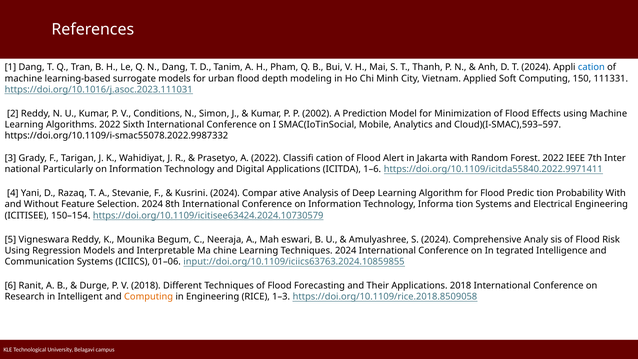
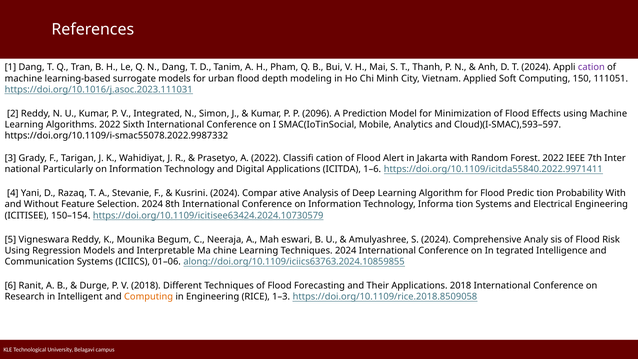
cation colour: blue -> purple (591, 67)
111331: 111331 -> 111051 (611, 78)
Conditions: Conditions -> Integrated (158, 113)
2002: 2002 -> 2096 (317, 113)
input://doi.org/10.1109/iciics63763.2024.10859855: input://doi.org/10.1109/iciics63763.2024.10859855 -> along://doi.org/10.1109/iciics63763.2024.10859855 (294, 262)
